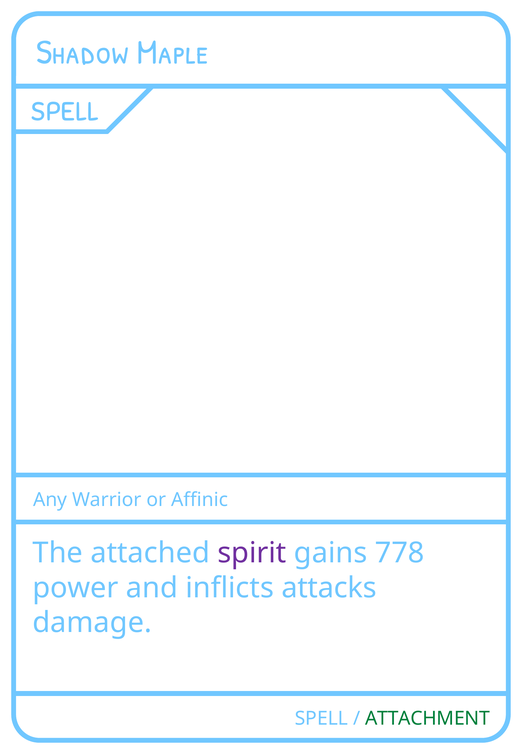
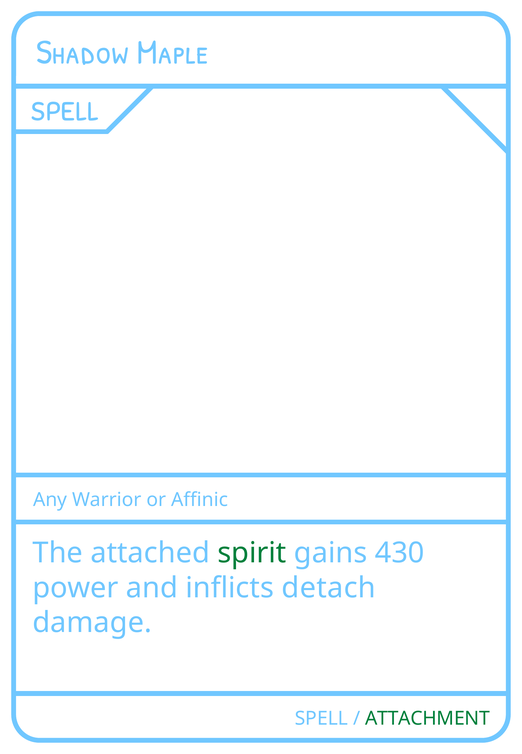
spirit colour: purple -> green (252, 553)
778: 778 -> 430 (400, 553)
attacks: attacks -> detach (329, 588)
